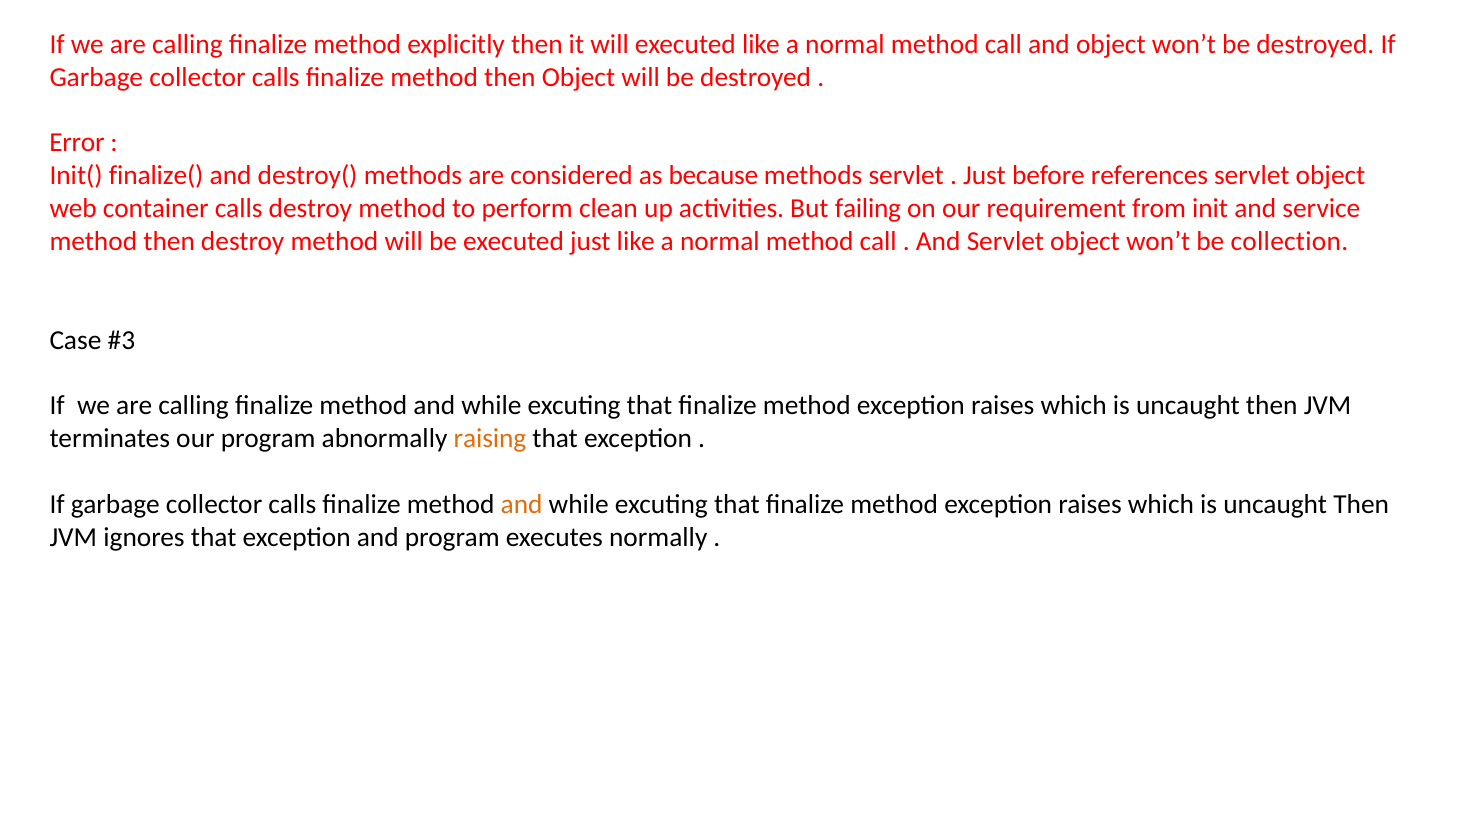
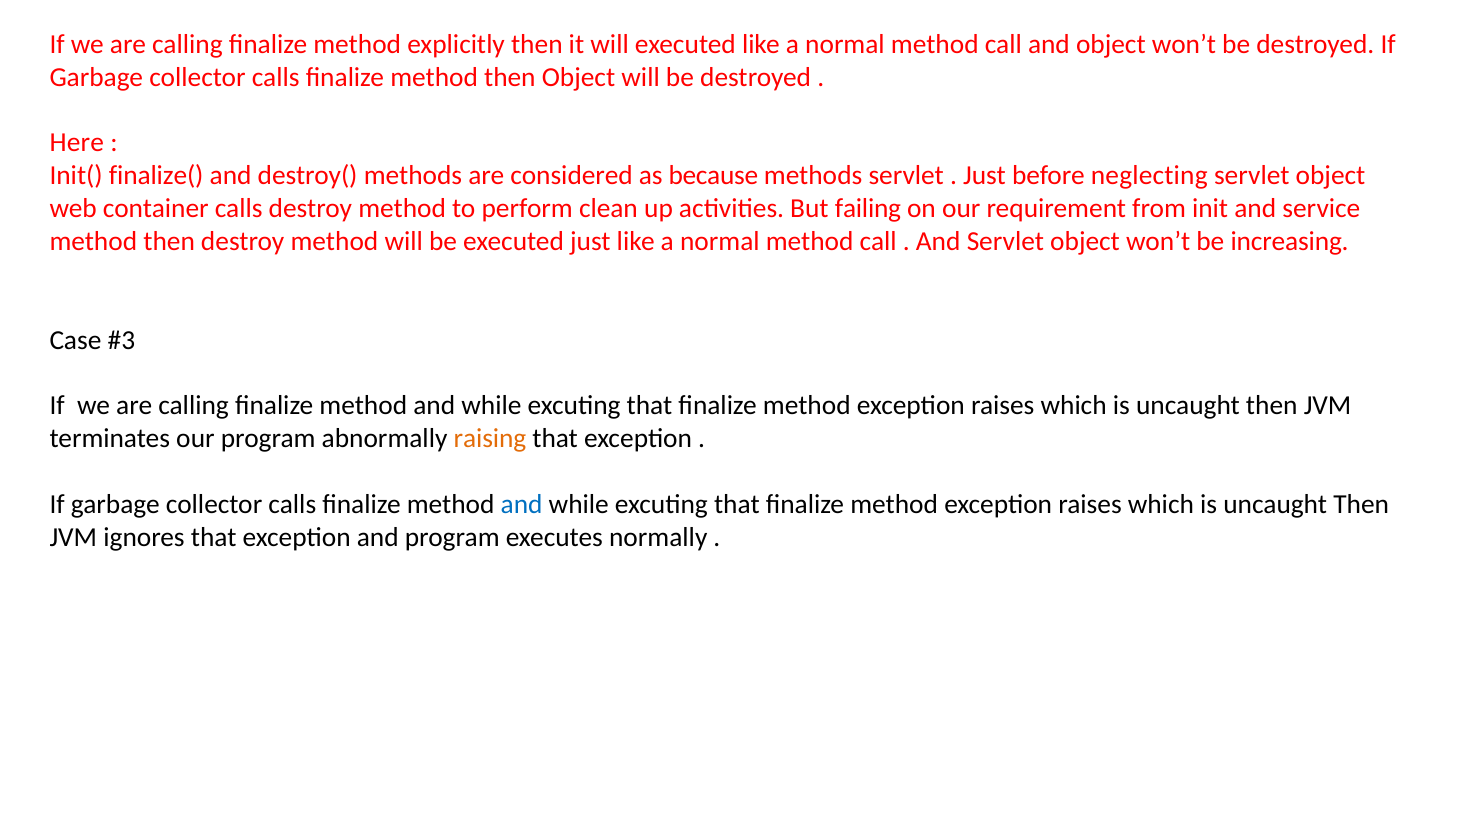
Error: Error -> Here (77, 143)
references: references -> neglecting (1149, 176)
collection: collection -> increasing (1290, 241)
and colour: orange -> blue (522, 504)
